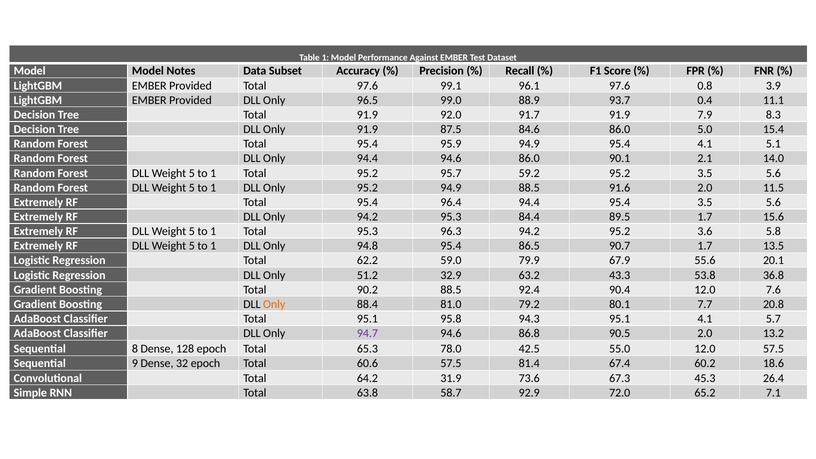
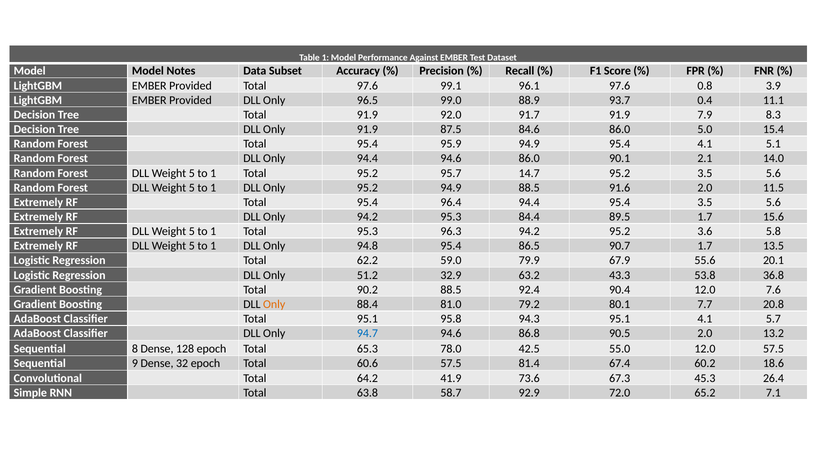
59.2: 59.2 -> 14.7 (529, 173)
94.7 colour: purple -> blue (367, 333)
31.9: 31.9 -> 41.9 (451, 378)
